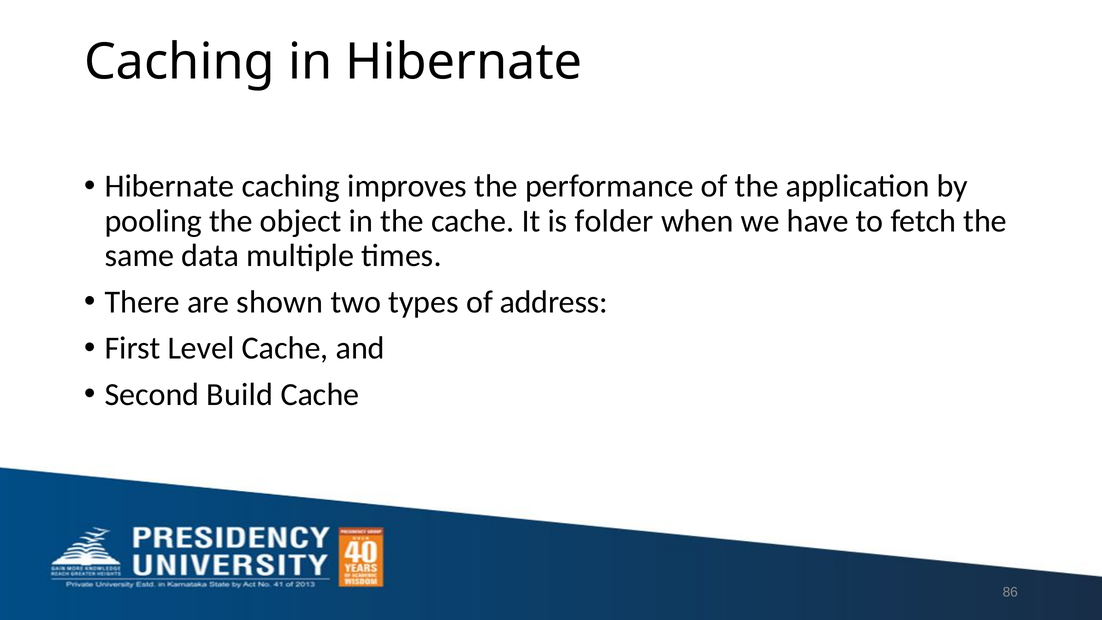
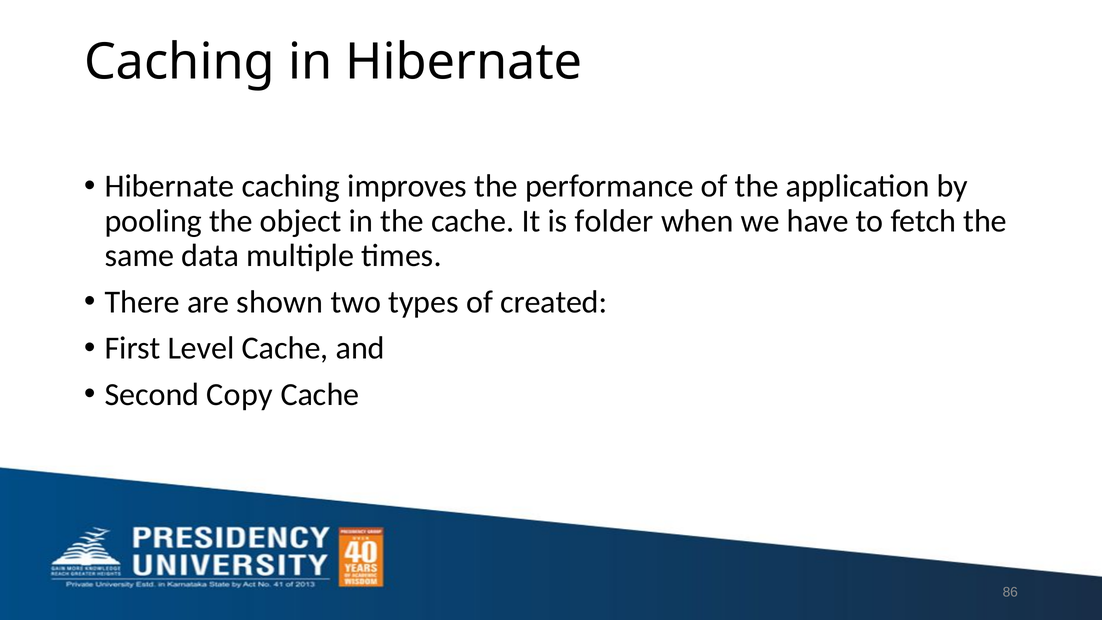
address: address -> created (554, 302)
Build: Build -> Copy (240, 394)
